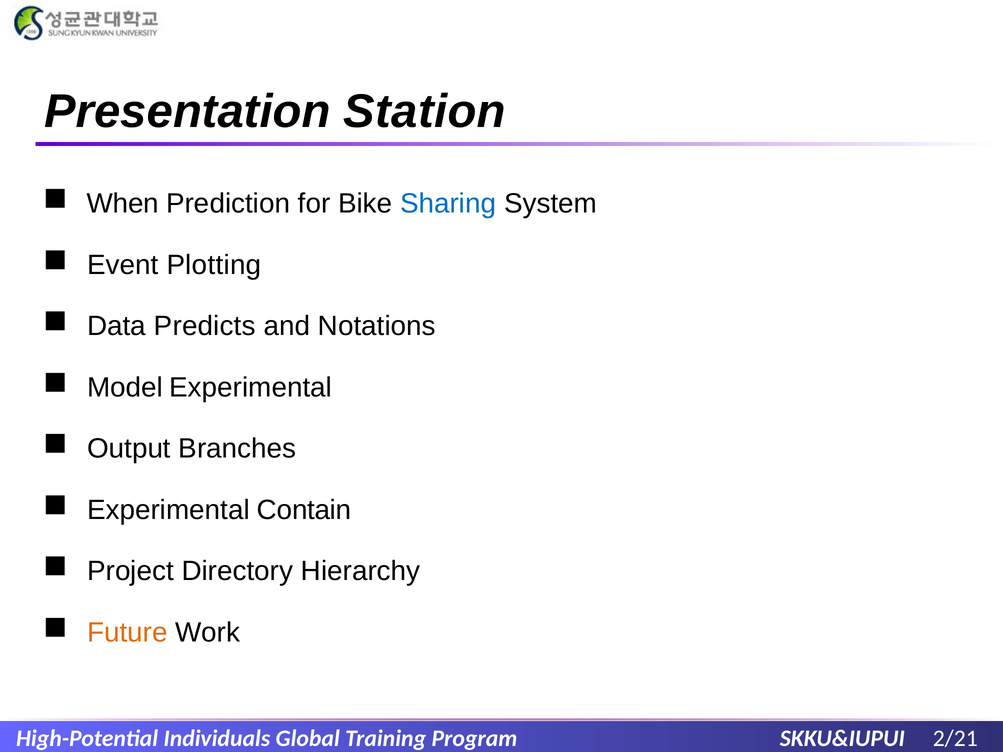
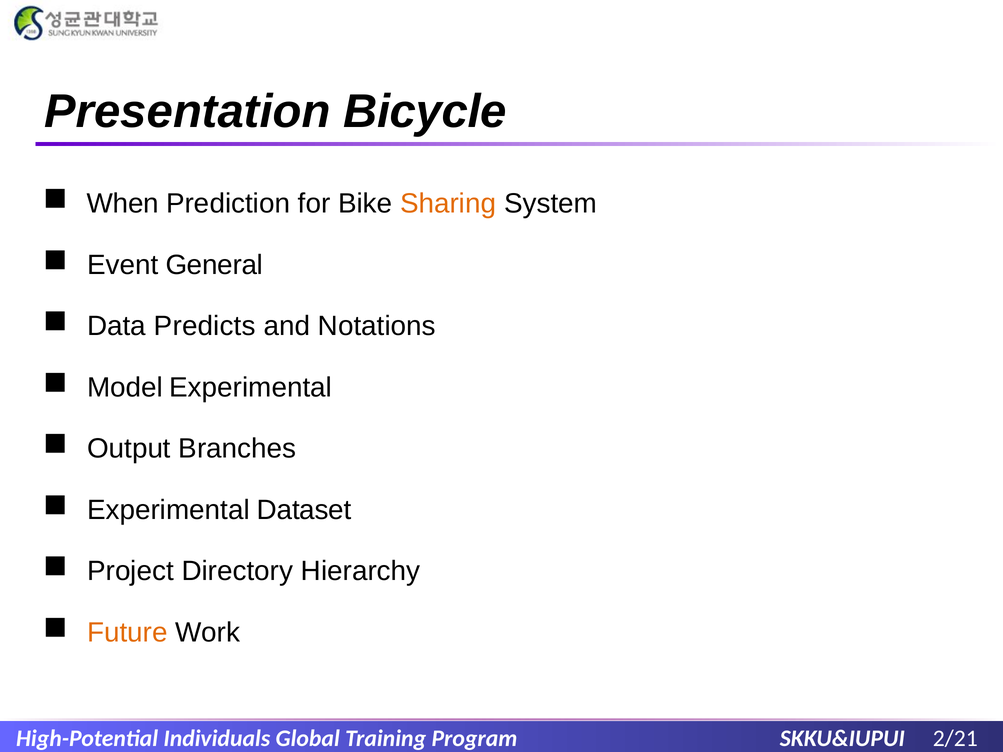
Station: Station -> Bicycle (425, 112)
Sharing colour: blue -> orange (448, 204)
Plotting: Plotting -> General (214, 265)
Contain: Contain -> Dataset (304, 510)
